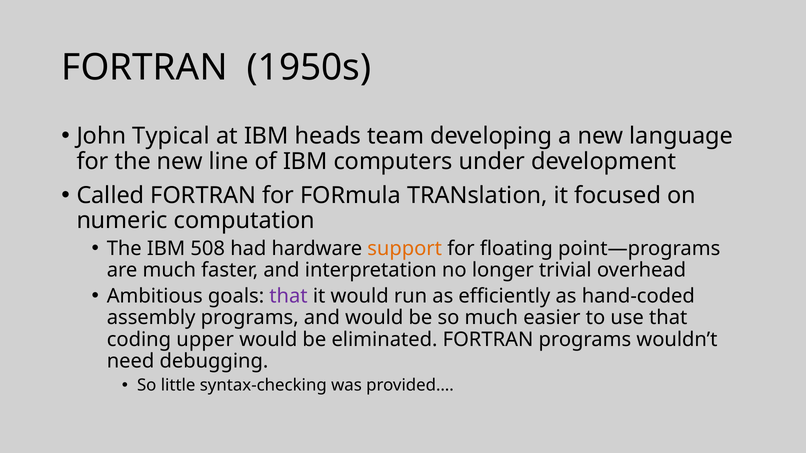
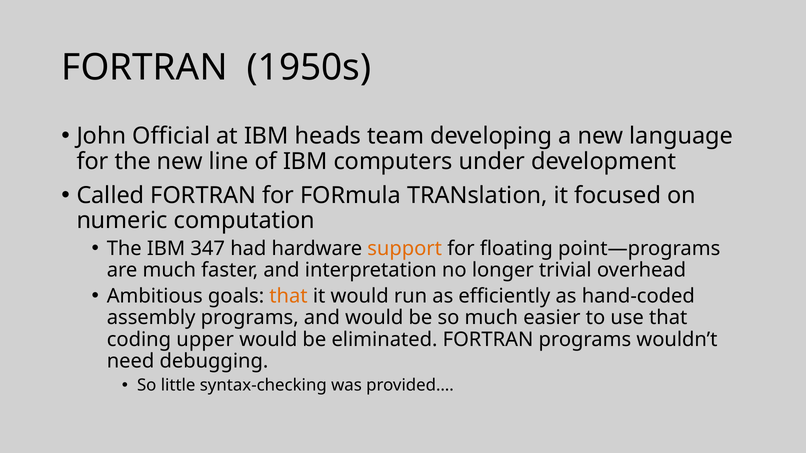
Typical: Typical -> Official (171, 136)
508: 508 -> 347 (208, 249)
that colour: purple -> orange (288, 296)
